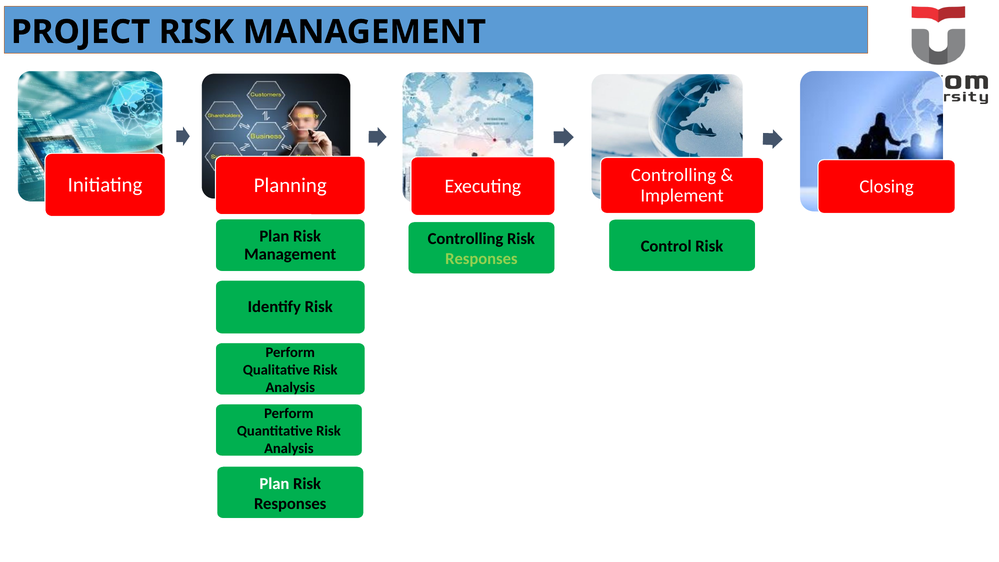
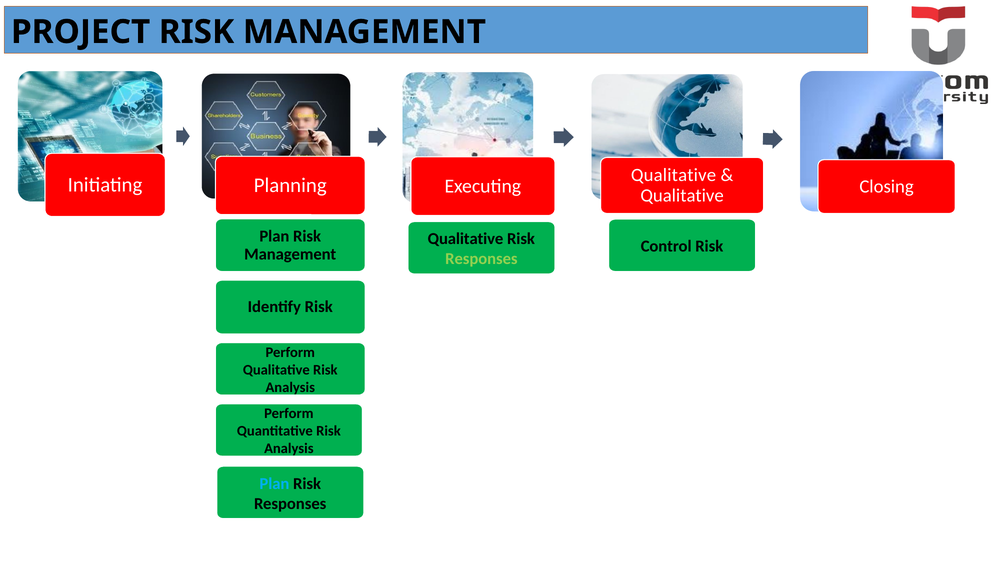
Controlling: Controlling -> Qualitative (674, 175)
Implement: Implement -> Qualitative (682, 195)
Controlling: Controlling -> Qualitative (466, 239)
Plan colour: white -> light blue (274, 484)
